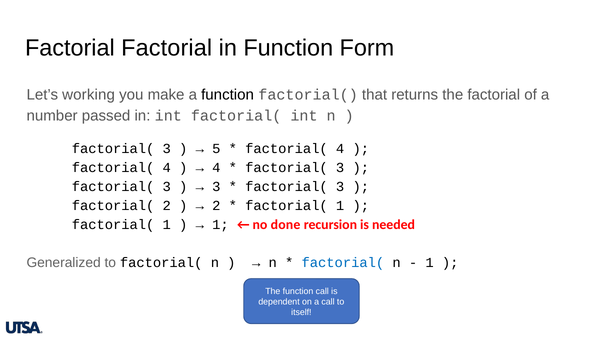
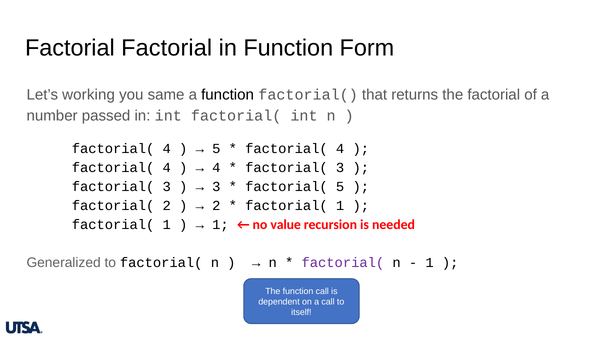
make: make -> same (166, 95)
3: 3 -> 4 (167, 149)
3: 3 -> 5 (340, 187)
done: done -> value (286, 225)
factorial( colour: blue -> purple (343, 263)
